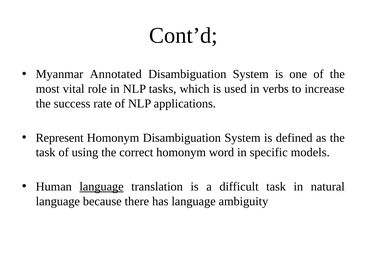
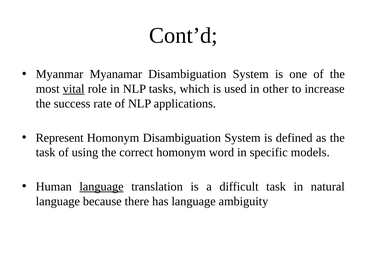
Annotated: Annotated -> Myanamar (116, 74)
vital underline: none -> present (74, 89)
verbs: verbs -> other (276, 89)
